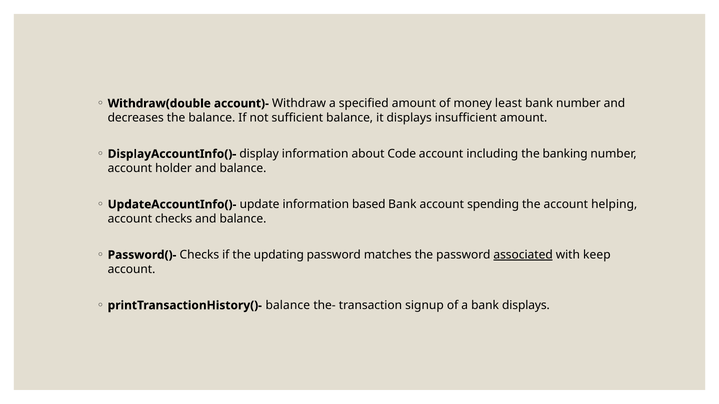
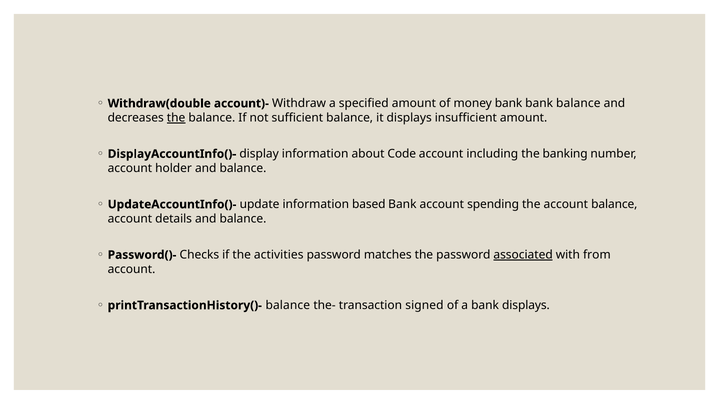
money least: least -> bank (509, 104)
bank number: number -> balance (578, 104)
the underline: none -> present (176, 118)
account helping: helping -> balance (614, 205)
account checks: checks -> details (174, 219)
updating: updating -> activities (279, 255)
keep: keep -> from (597, 255)
signup: signup -> signed (424, 306)
